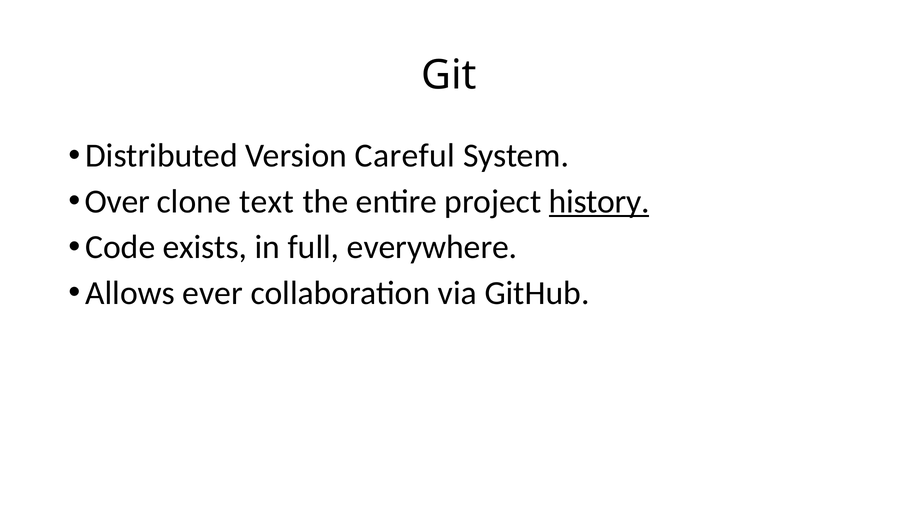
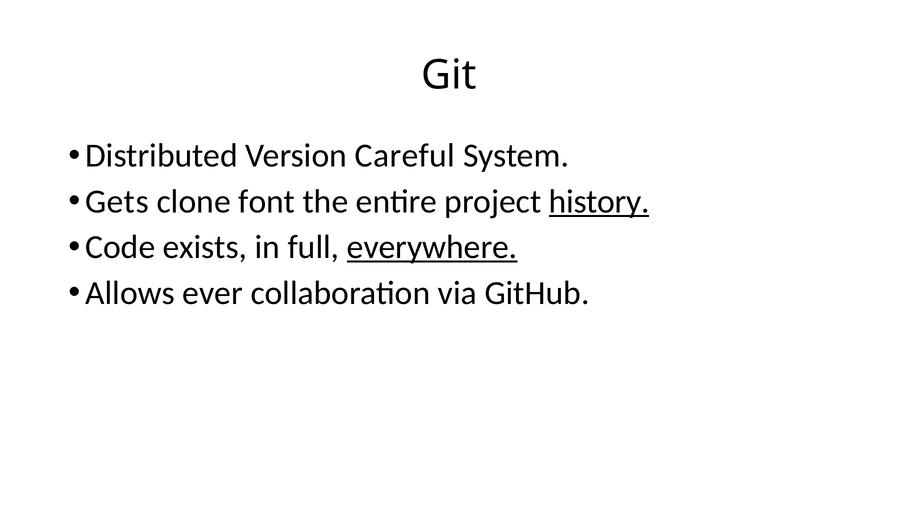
Over: Over -> Gets (117, 202)
text: text -> font (267, 202)
everywhere underline: none -> present (432, 247)
